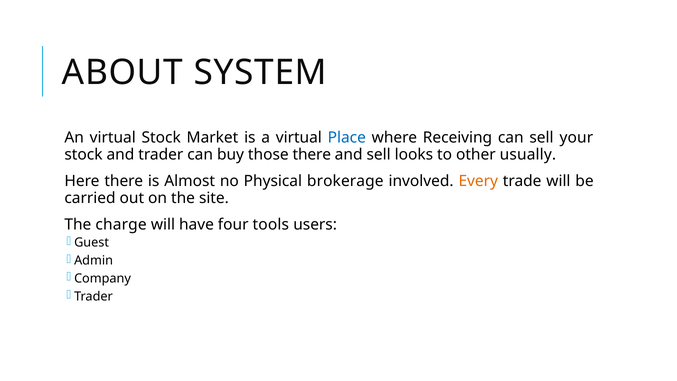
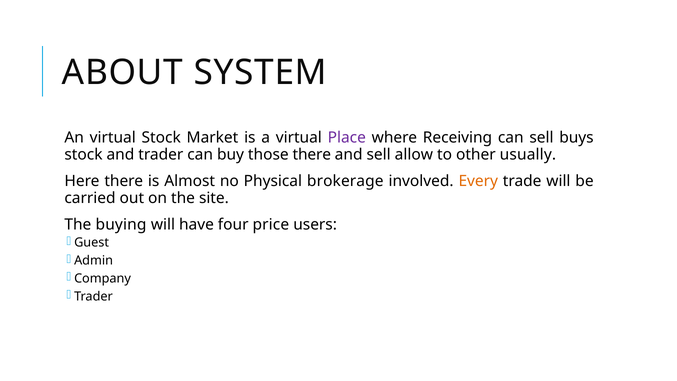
Place colour: blue -> purple (347, 138)
your: your -> buys (576, 138)
looks: looks -> allow (414, 155)
charge: charge -> buying (121, 225)
tools: tools -> price (271, 225)
